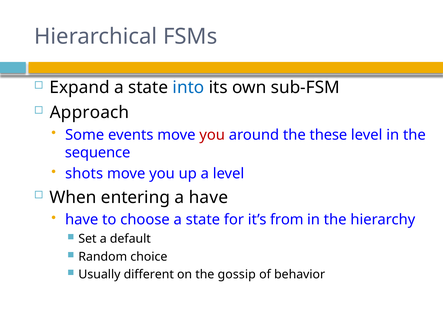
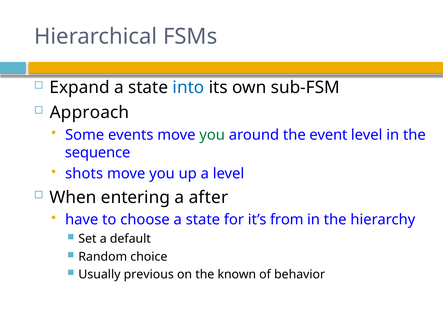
you colour: red -> green (212, 135)
these: these -> event (328, 135)
a have: have -> after (208, 198)
different: different -> previous (149, 275)
gossip: gossip -> known (237, 275)
